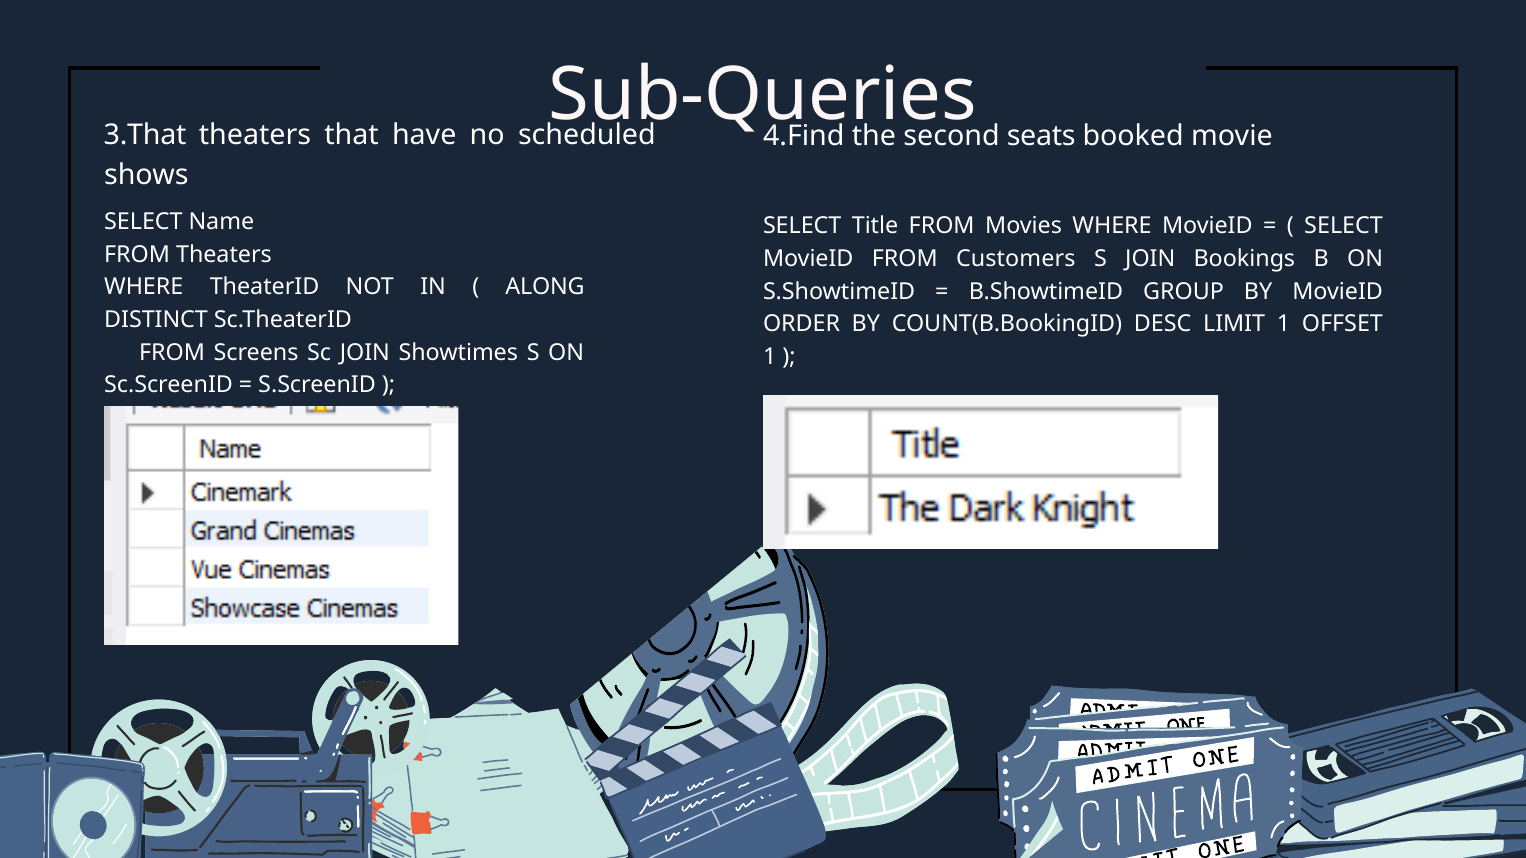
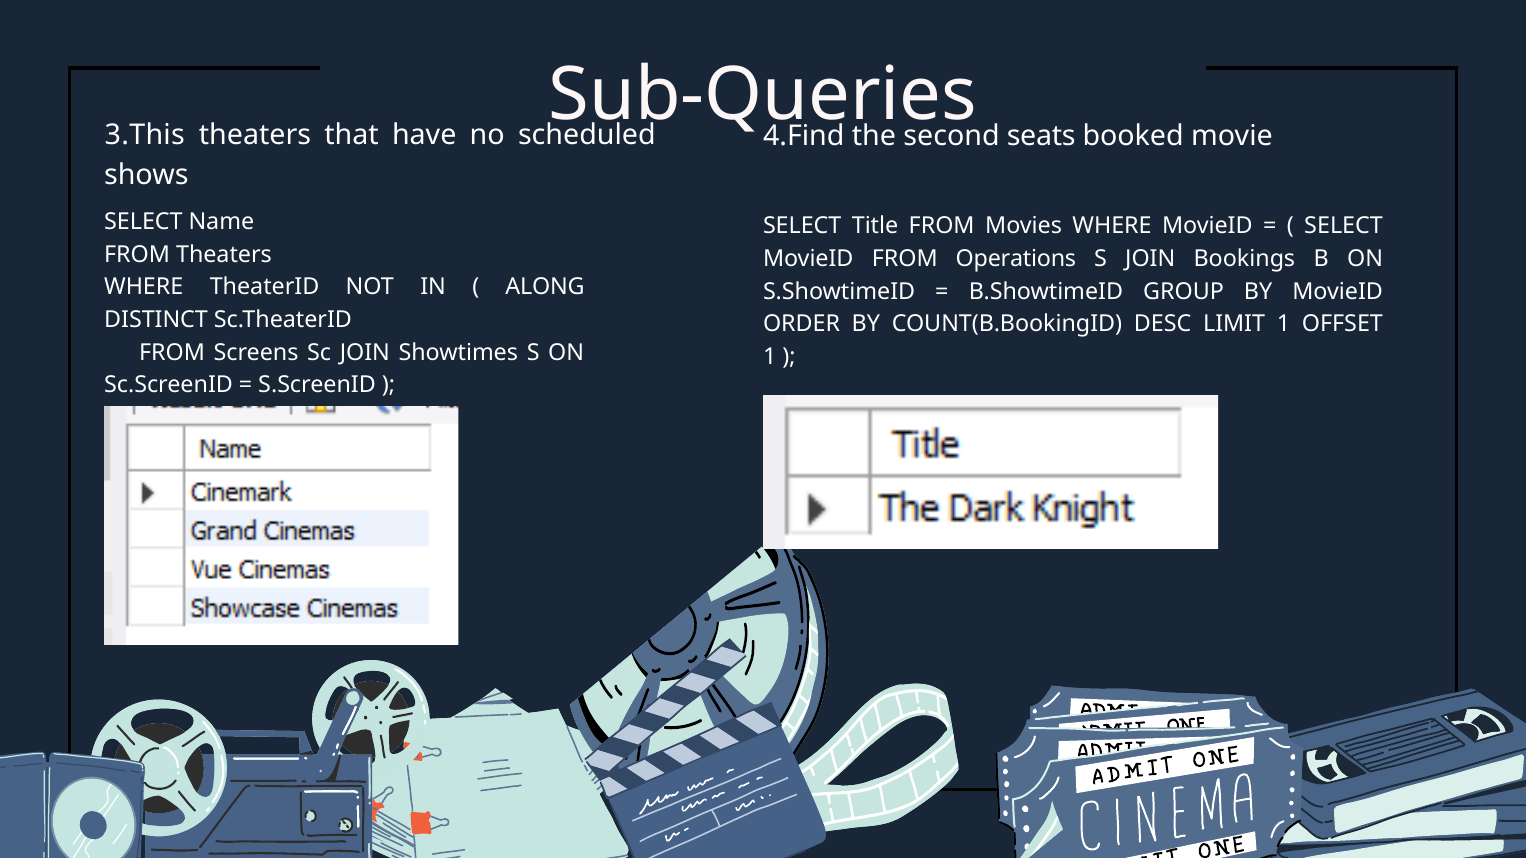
3.That: 3.That -> 3.This (145, 135)
Customers: Customers -> Operations (1016, 259)
